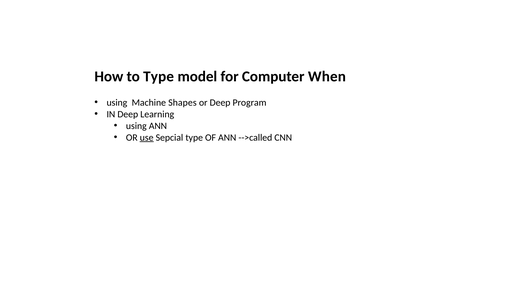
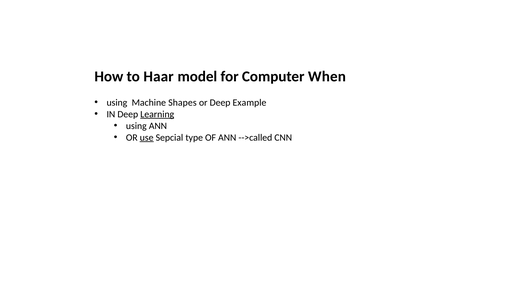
to Type: Type -> Haar (159, 76)
Program: Program -> Example (249, 103)
Learning underline: none -> present (157, 114)
